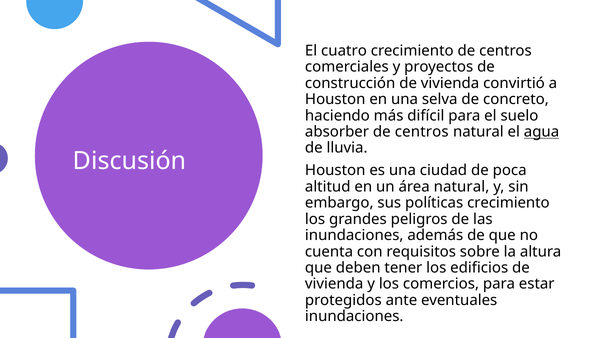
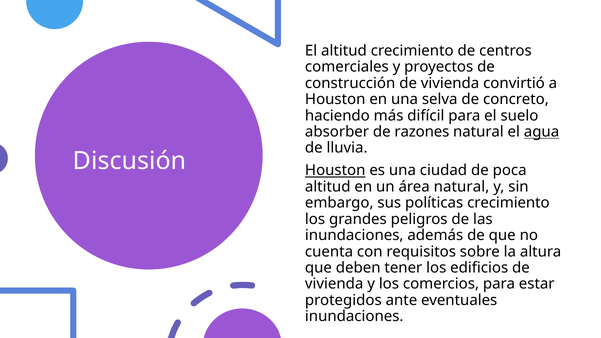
El cuatro: cuatro -> altitud (344, 51)
absorber de centros: centros -> razones (422, 132)
Houston underline: none -> present (335, 171)
